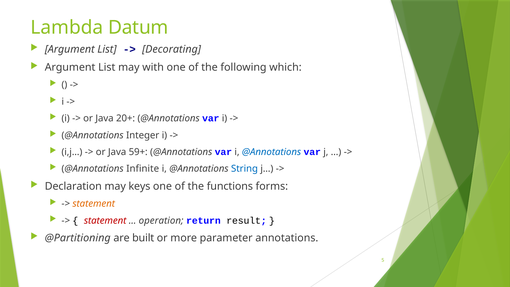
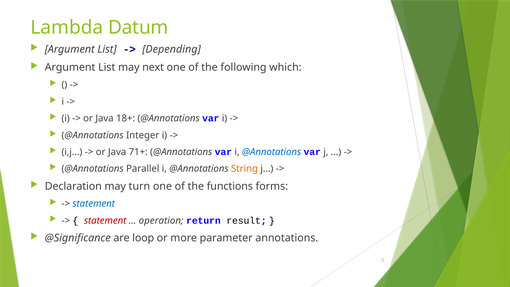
Decorating: Decorating -> Depending (172, 49)
with: with -> next (153, 67)
20+: 20+ -> 18+ (126, 118)
59+: 59+ -> 71+ (138, 152)
Infinite: Infinite -> Parallel (143, 169)
String colour: blue -> orange (244, 169)
keys: keys -> turn (139, 186)
statement colour: orange -> blue (94, 204)
@Partitioning: @Partitioning -> @Significance (78, 238)
built: built -> loop (143, 238)
